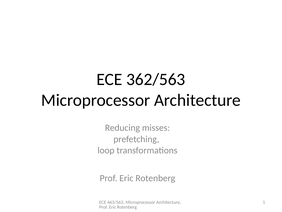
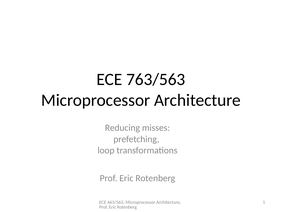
362/563: 362/563 -> 763/563 (156, 79)
